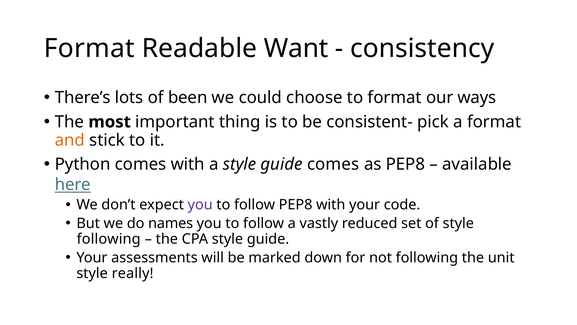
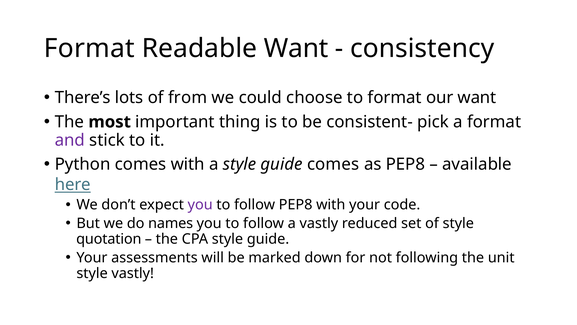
been: been -> from (188, 98)
our ways: ways -> want (477, 98)
and colour: orange -> purple (70, 140)
following: following -> quotation (109, 239)
style really: really -> vastly (133, 273)
